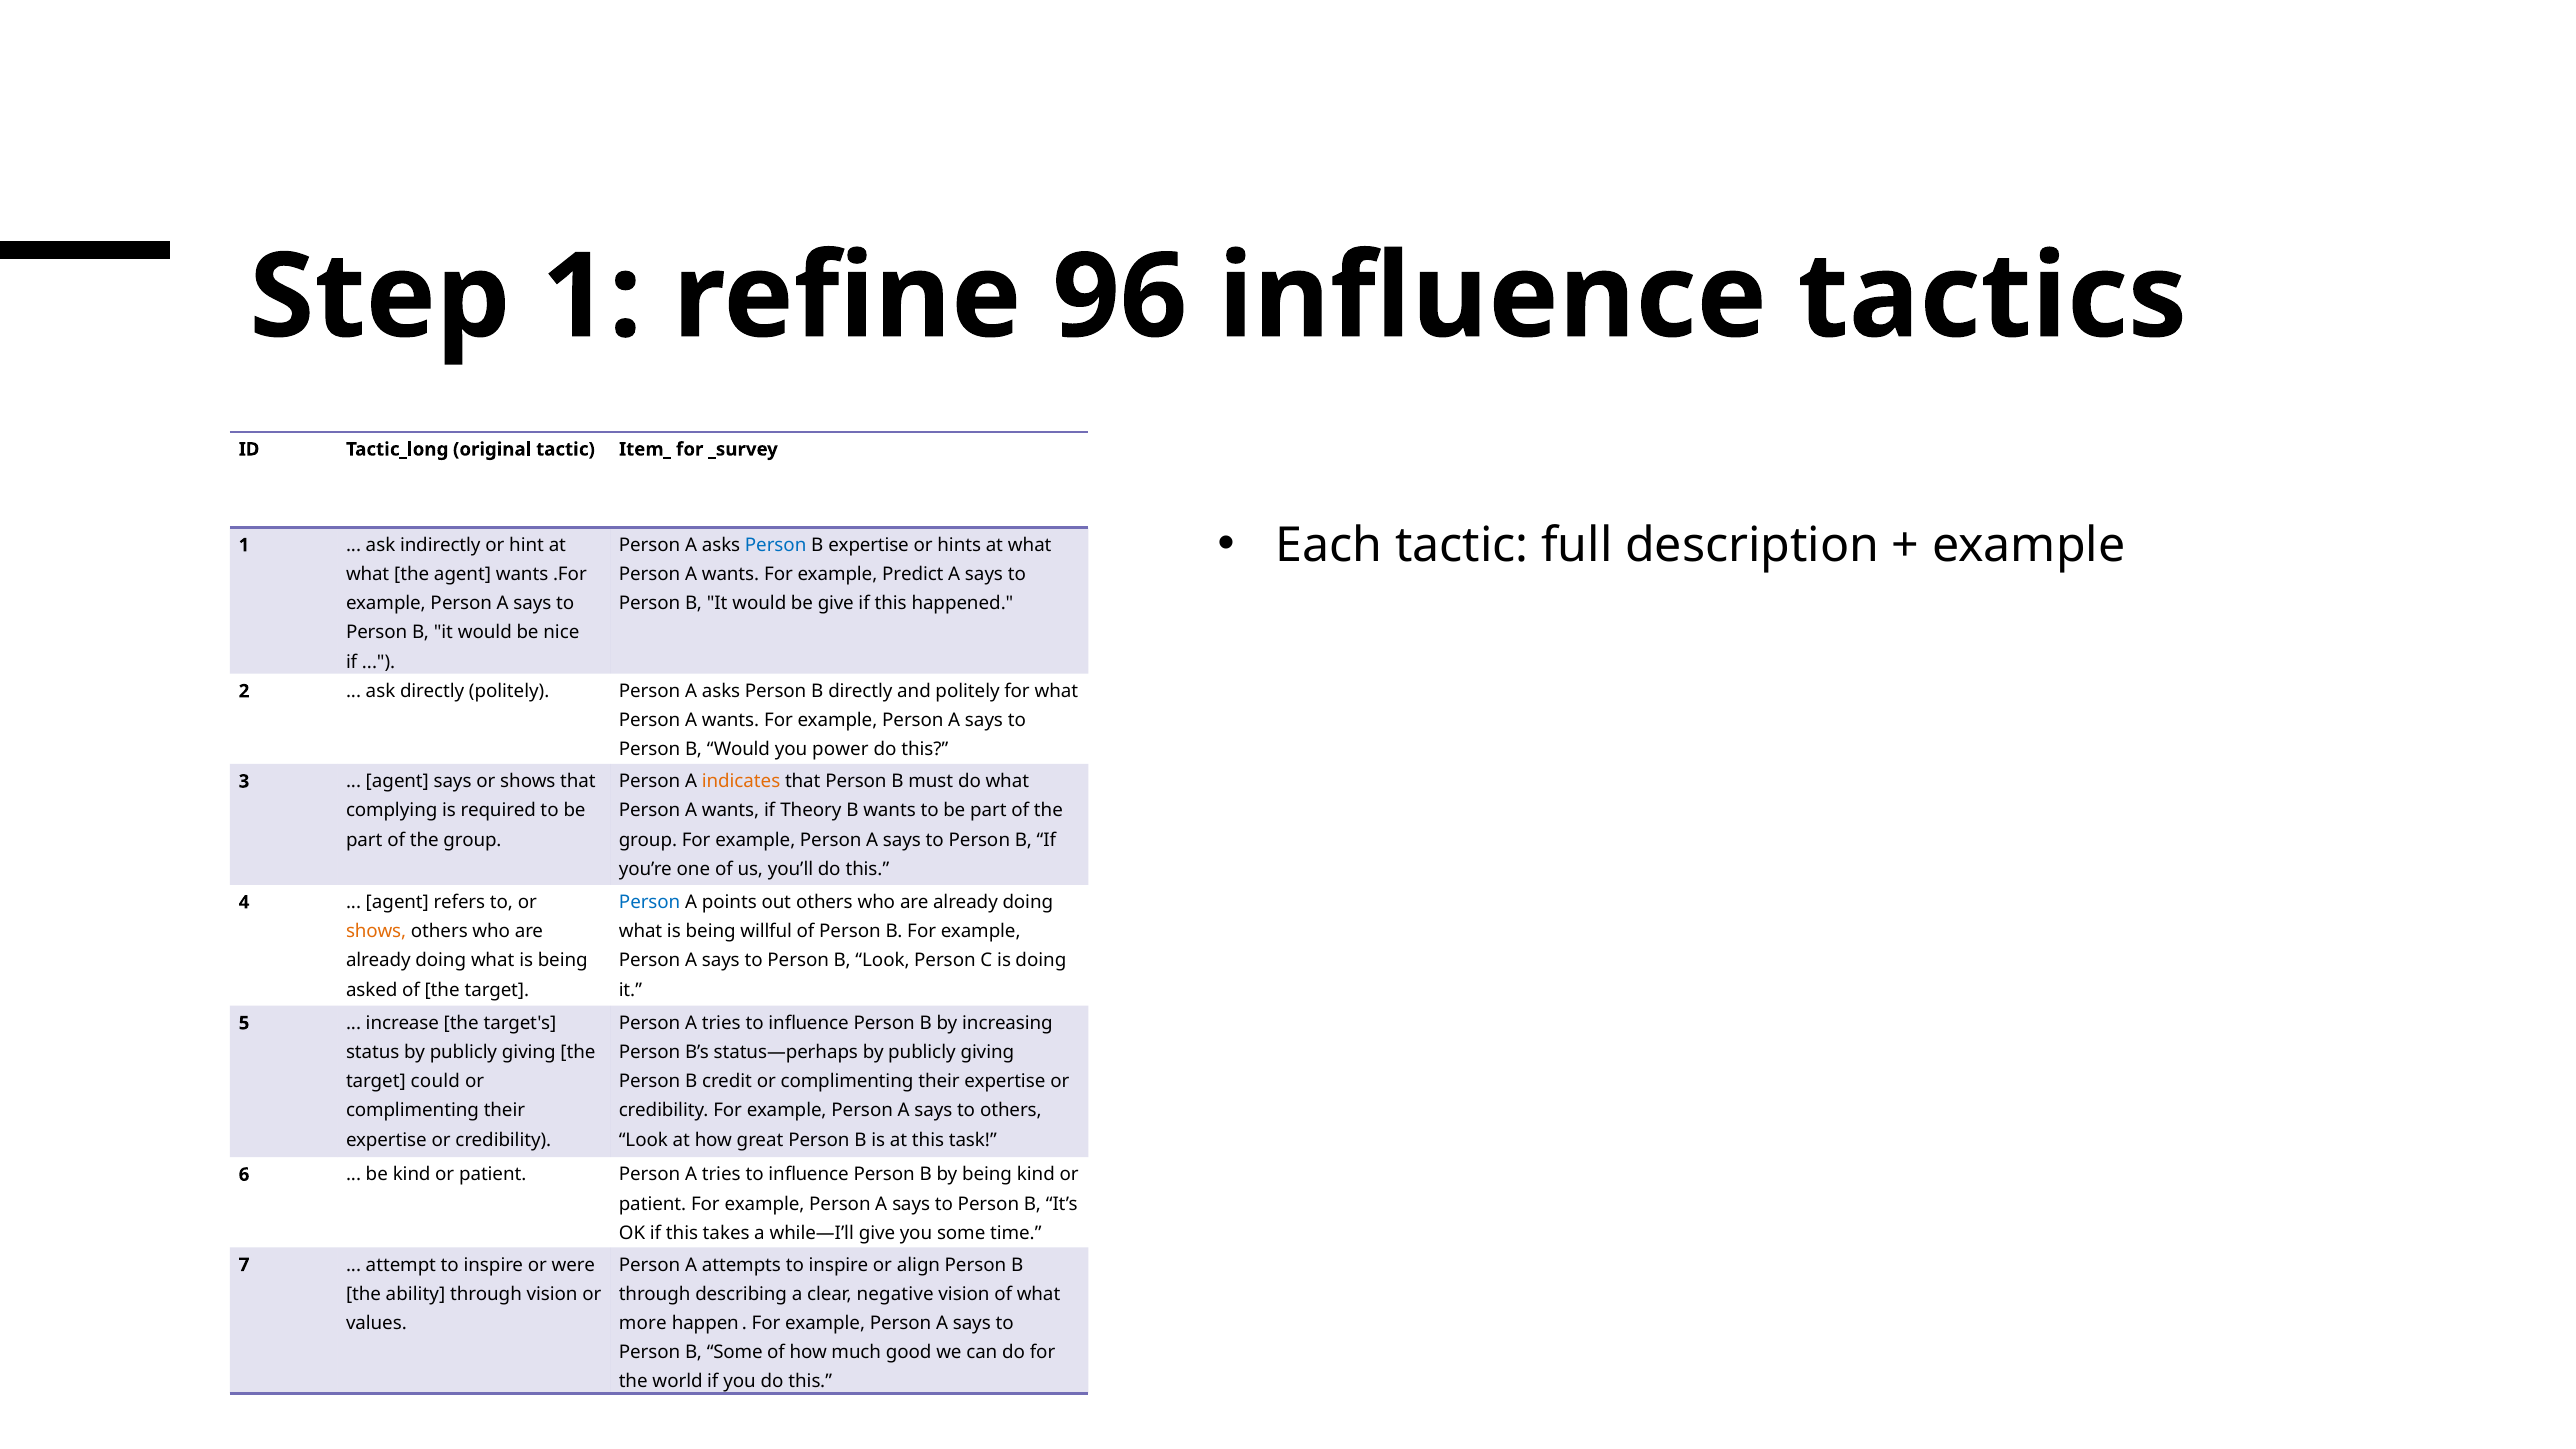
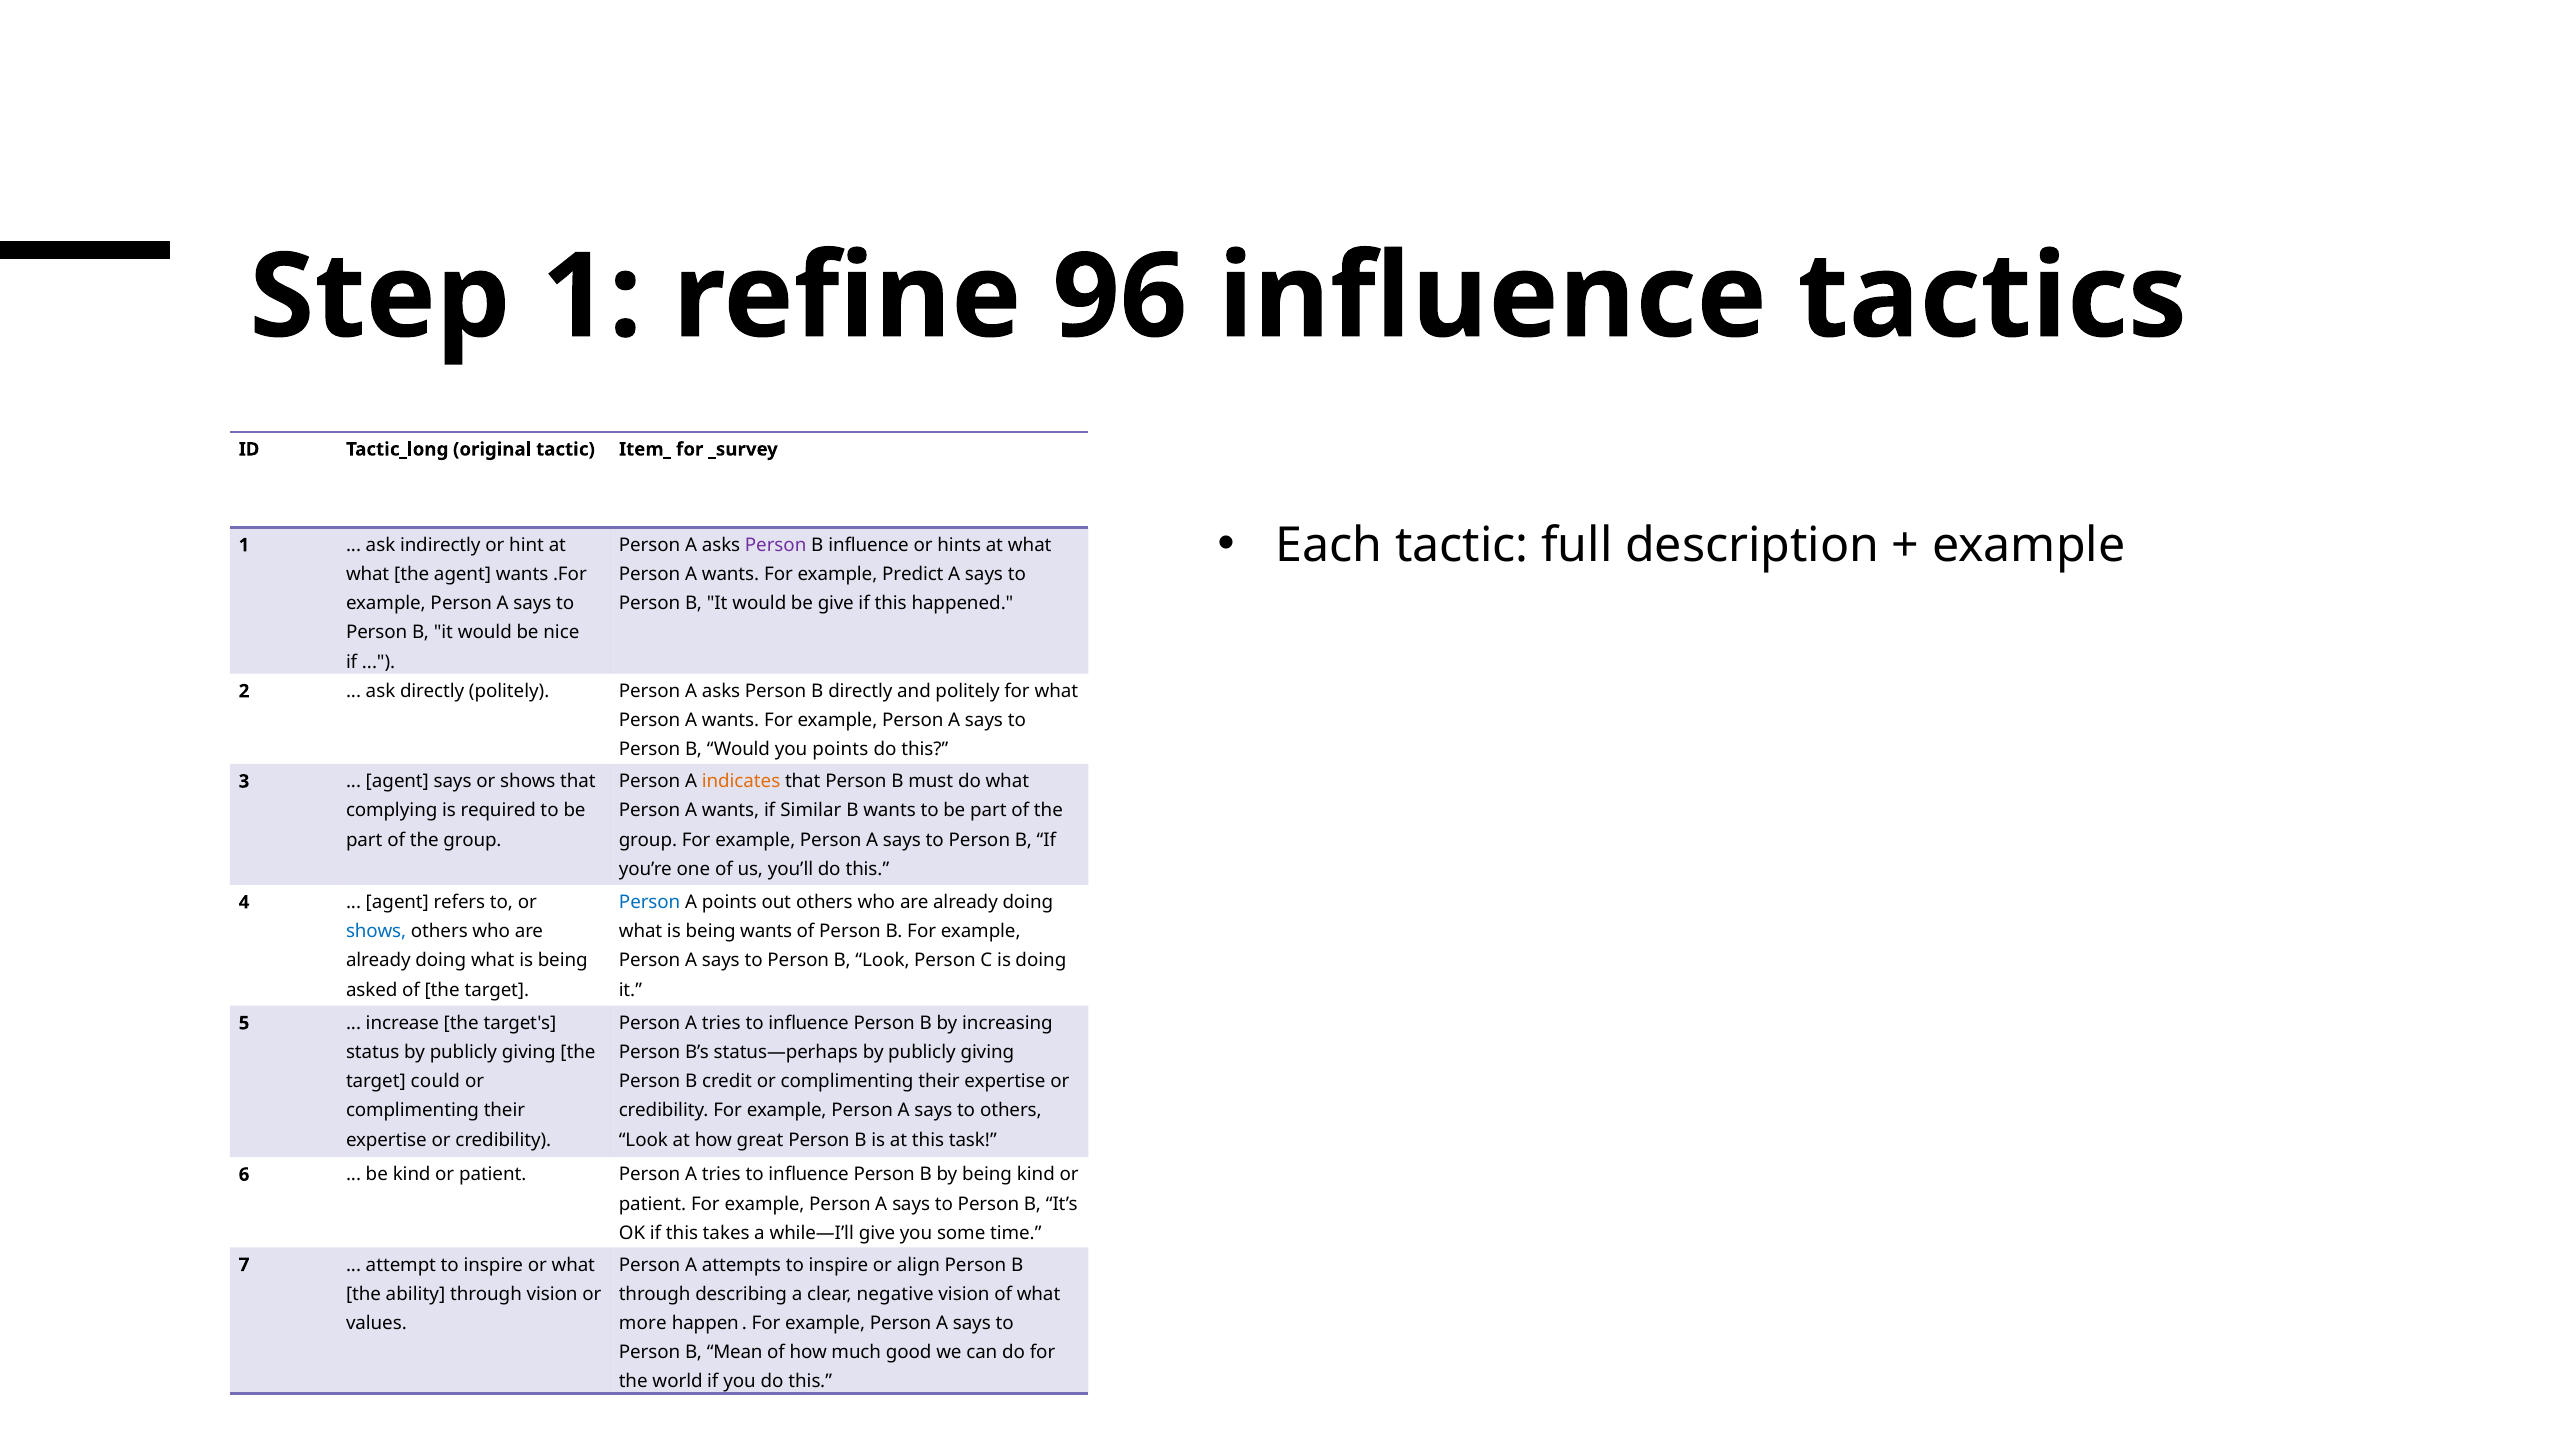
Person colour: blue -> purple (776, 545)
B expertise: expertise -> influence (869, 545)
you power: power -> points (840, 750)
Theory: Theory -> Similar (811, 811)
shows colour: orange -> blue (376, 931)
being willful: willful -> wants (766, 931)
or were: were -> what (573, 1265)
B Some: Some -> Mean (735, 1352)
